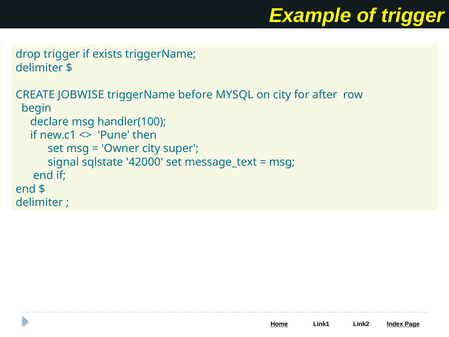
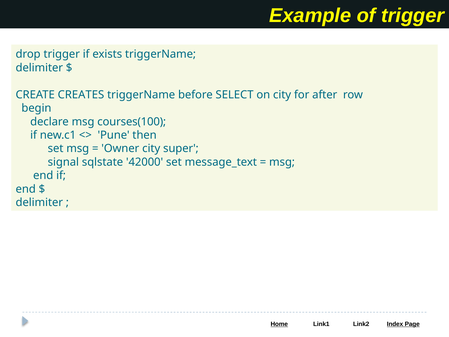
JOBWISE: JOBWISE -> CREATES (81, 95)
MYSQL: MYSQL -> SELECT (235, 95)
handler(100: handler(100 -> courses(100 (132, 122)
